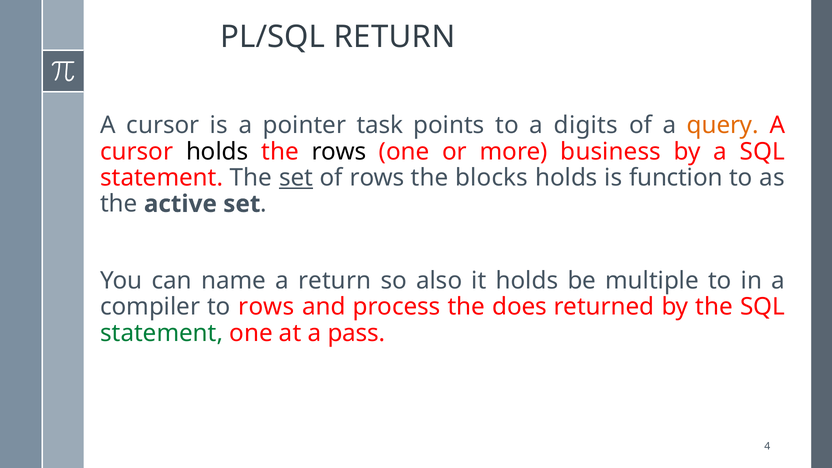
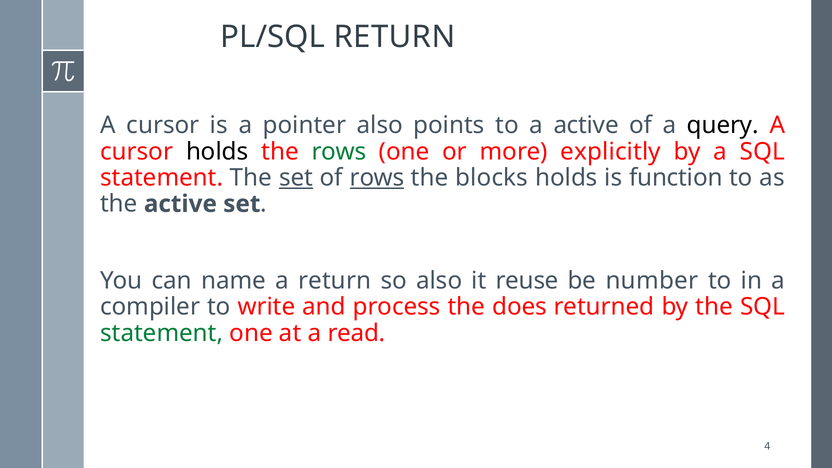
pointer task: task -> also (380, 125)
a digits: digits -> active (586, 125)
query colour: orange -> black (723, 125)
rows colour: black -> green (339, 152)
business: business -> explicitly (611, 152)
rows underline: none -> present (377, 178)
it holds: holds -> reuse (527, 281)
multiple: multiple -> number (652, 281)
to rows: rows -> write (267, 307)
pass: pass -> read (356, 333)
